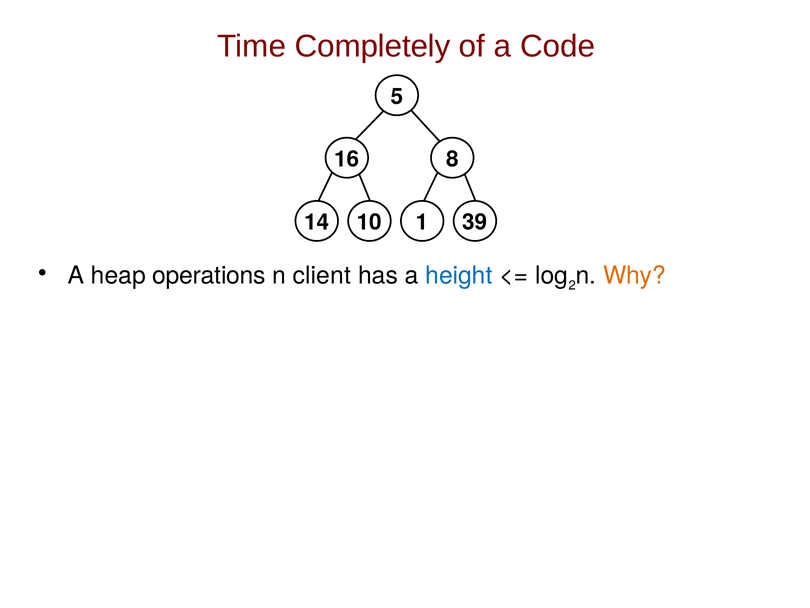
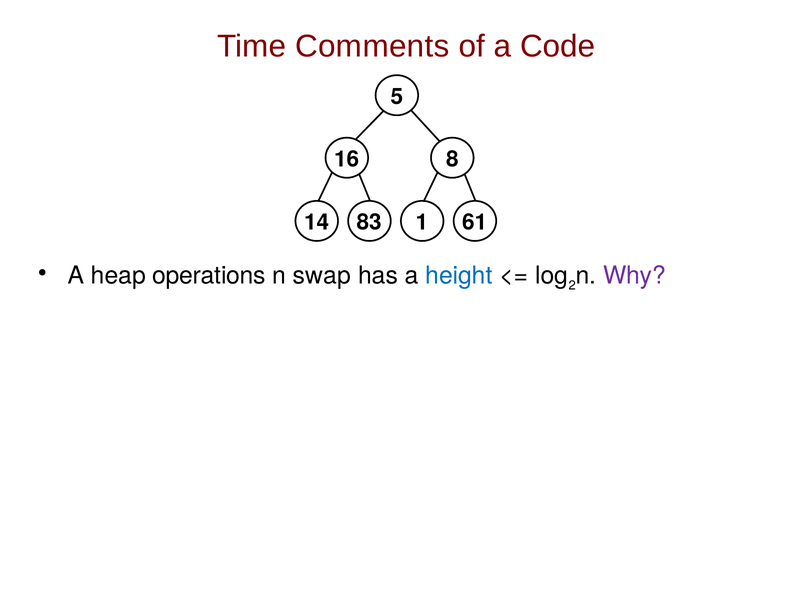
Completely: Completely -> Comments (372, 46)
10: 10 -> 83 (369, 222)
39: 39 -> 61 (475, 222)
client: client -> swap (322, 275)
Why colour: orange -> purple (635, 275)
